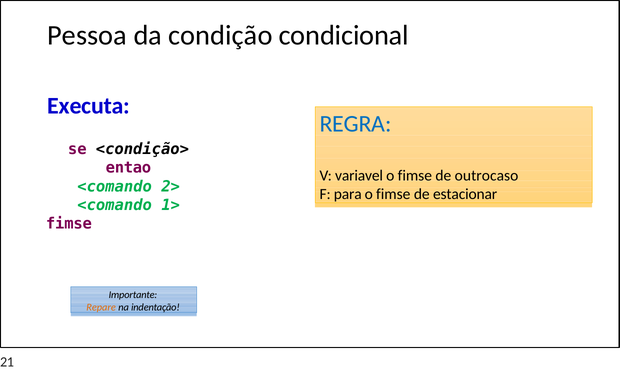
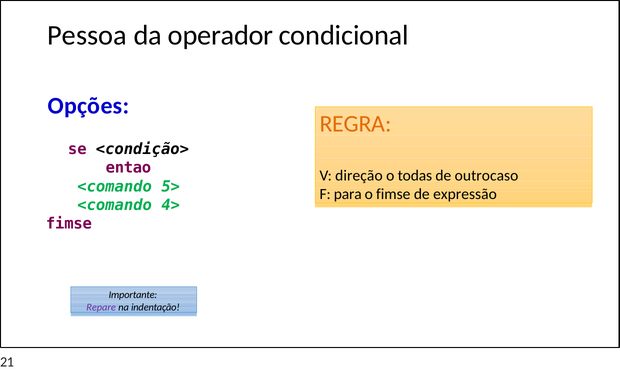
condição: condição -> operador (221, 36)
Executa: Executa -> Opções (88, 106)
REGRA colour: blue -> orange (356, 124)
variavel: variavel -> direção (359, 176)
fimse: fimse -> todas (415, 176)
2>: 2> -> 5> (171, 187)
estacionar: estacionar -> expressão (465, 194)
1>: 1> -> 4> (171, 205)
Repare colour: orange -> purple (101, 308)
